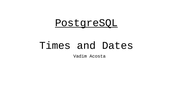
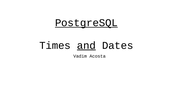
and underline: none -> present (86, 45)
